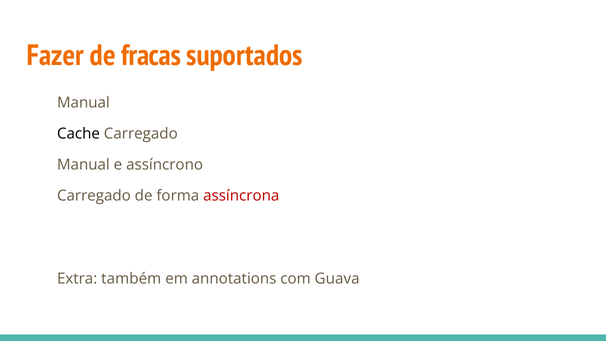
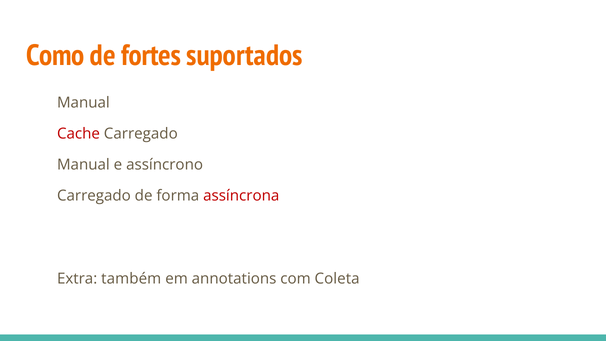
Fazer: Fazer -> Como (55, 55)
fracas: fracas -> fortes (151, 55)
Cache colour: black -> red (78, 134)
Guava: Guava -> Coleta (337, 279)
